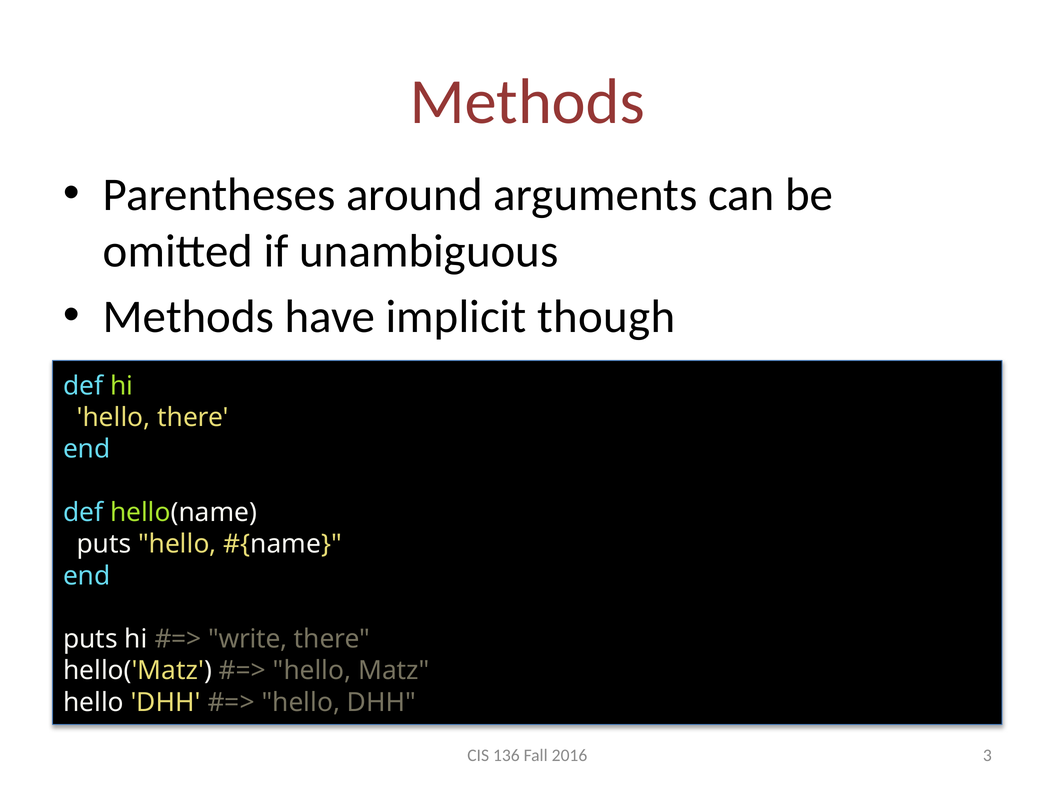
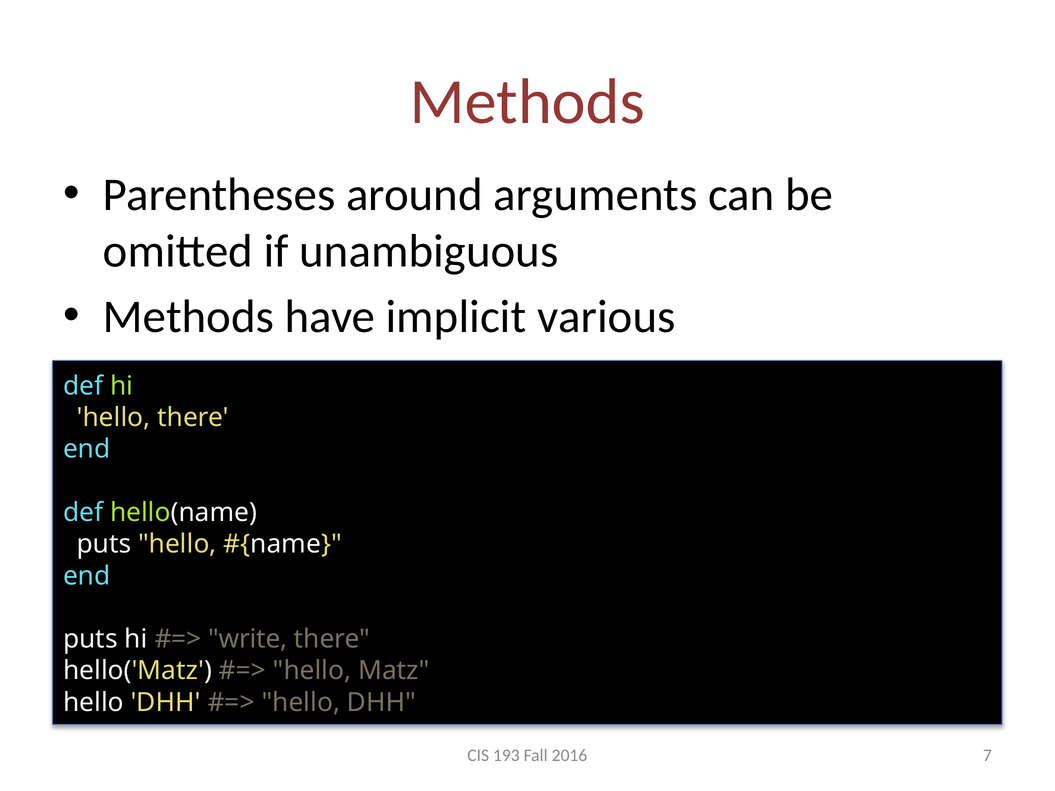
though: though -> various (606, 317)
136: 136 -> 193 (506, 755)
3: 3 -> 7 (987, 755)
